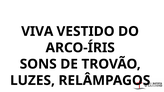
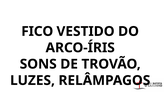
VIVA: VIVA -> FICO (37, 31)
